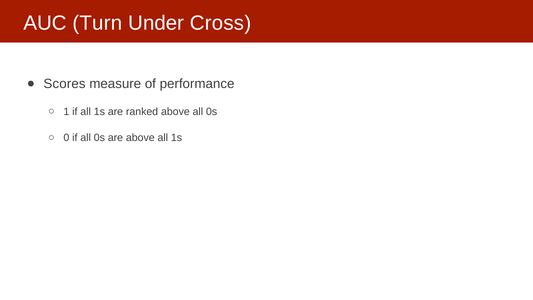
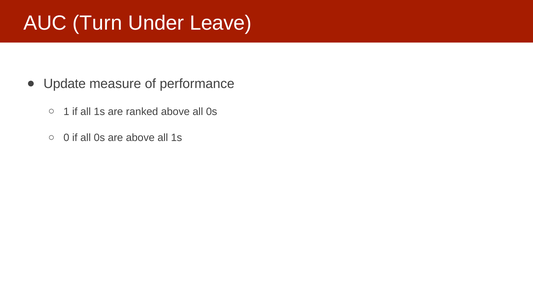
Cross: Cross -> Leave (221, 23)
Scores: Scores -> Update (65, 84)
